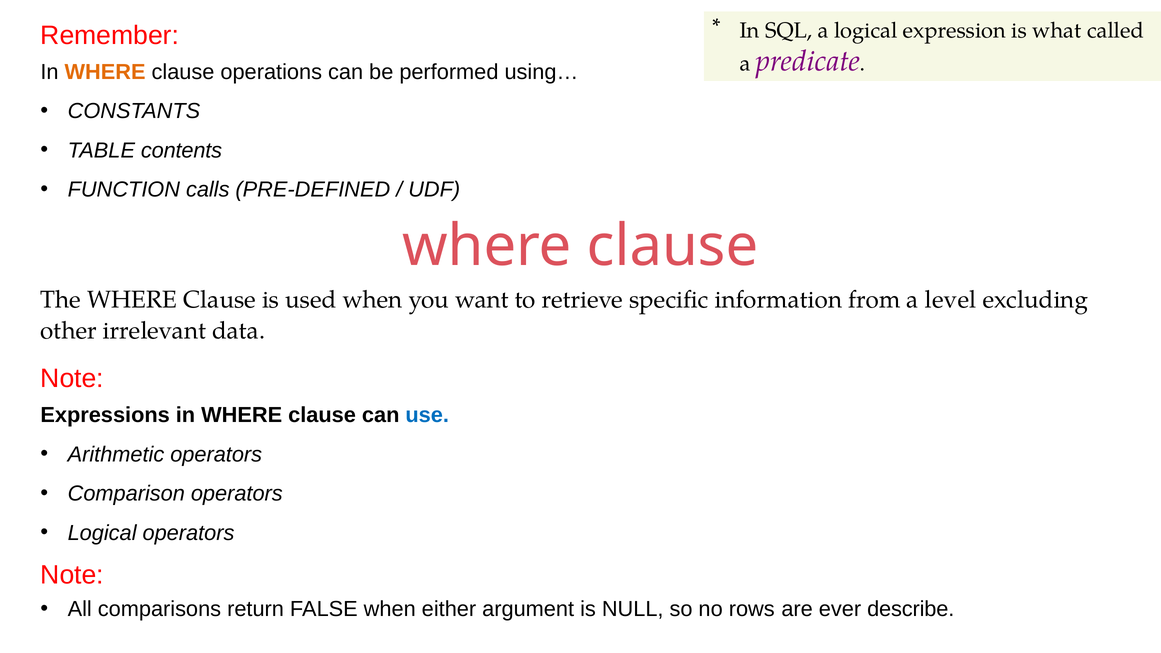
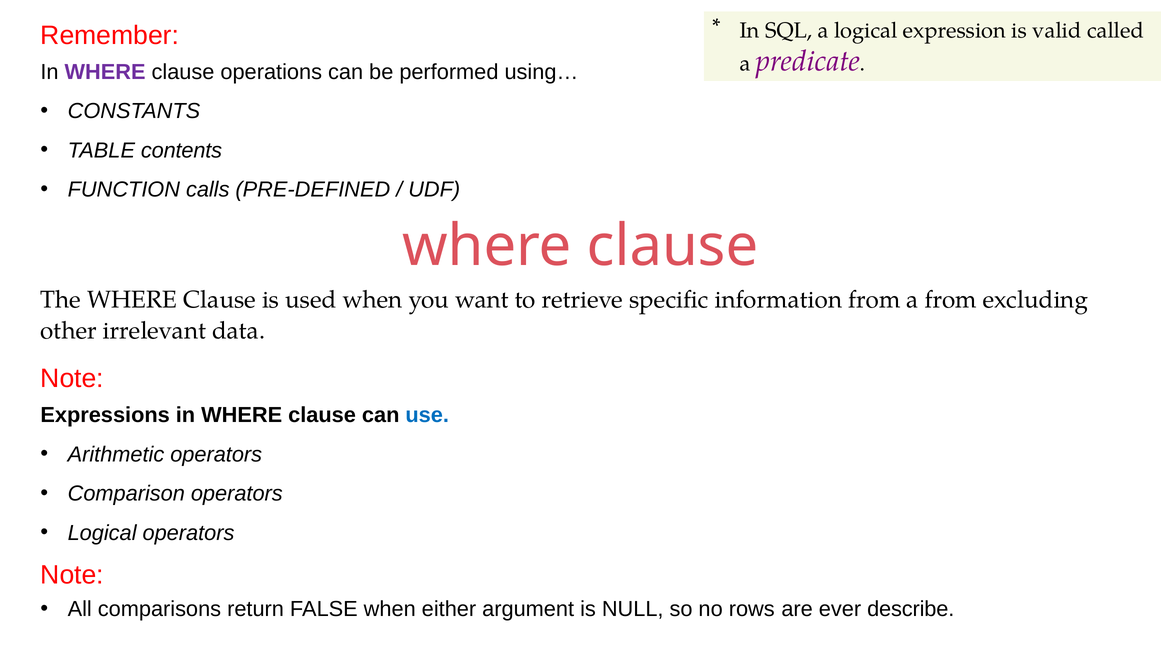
what: what -> valid (1057, 30)
WHERE colour: orange -> purple (105, 72)
a level: level -> from (951, 300)
